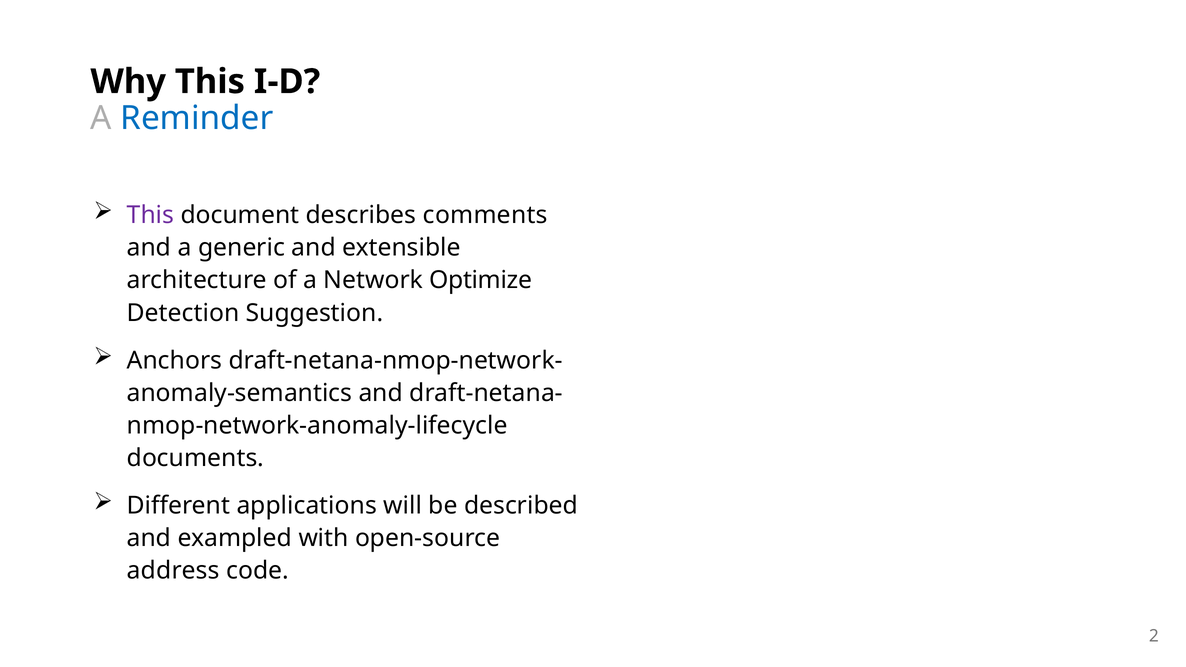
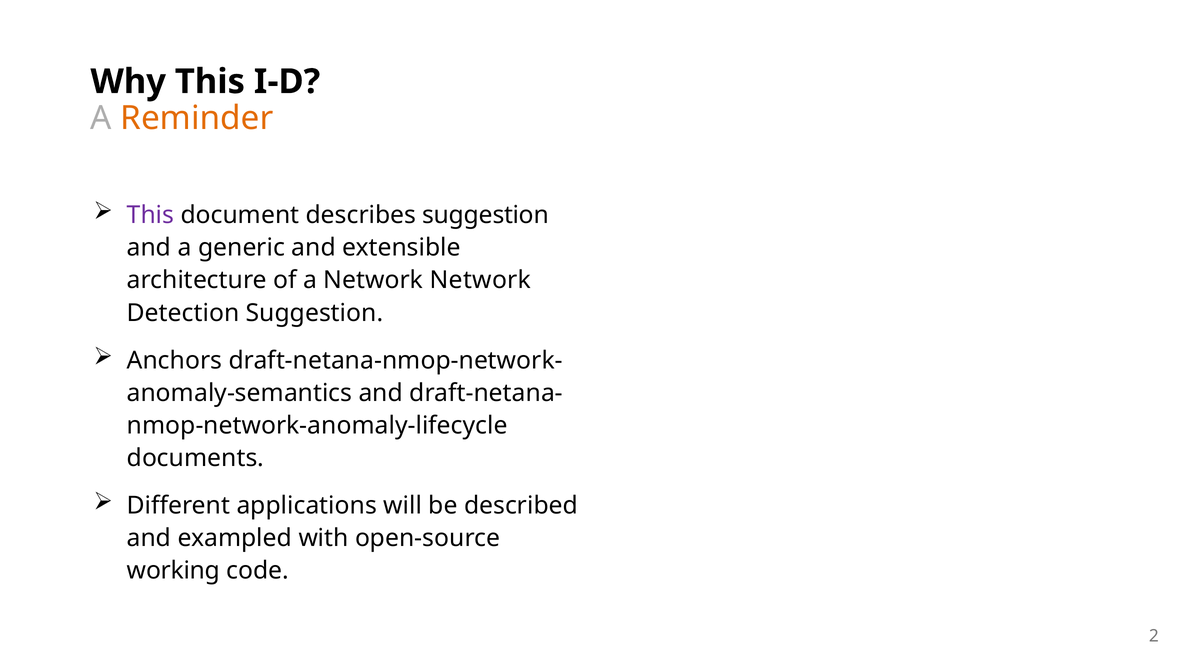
Reminder colour: blue -> orange (197, 118)
describes comments: comments -> suggestion (486, 215)
Network Optimize: Optimize -> Network (480, 280)
address: address -> working (173, 571)
